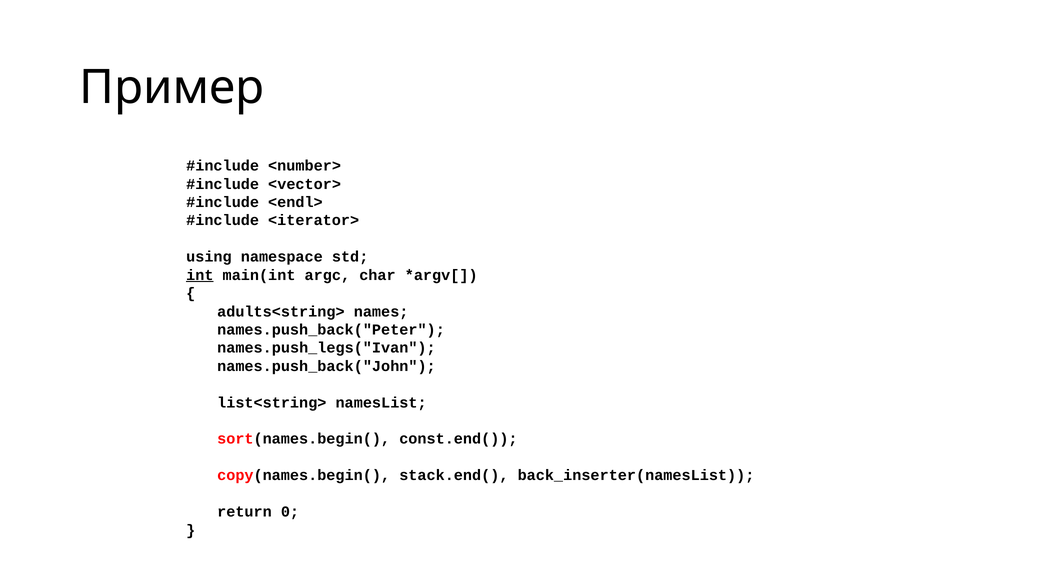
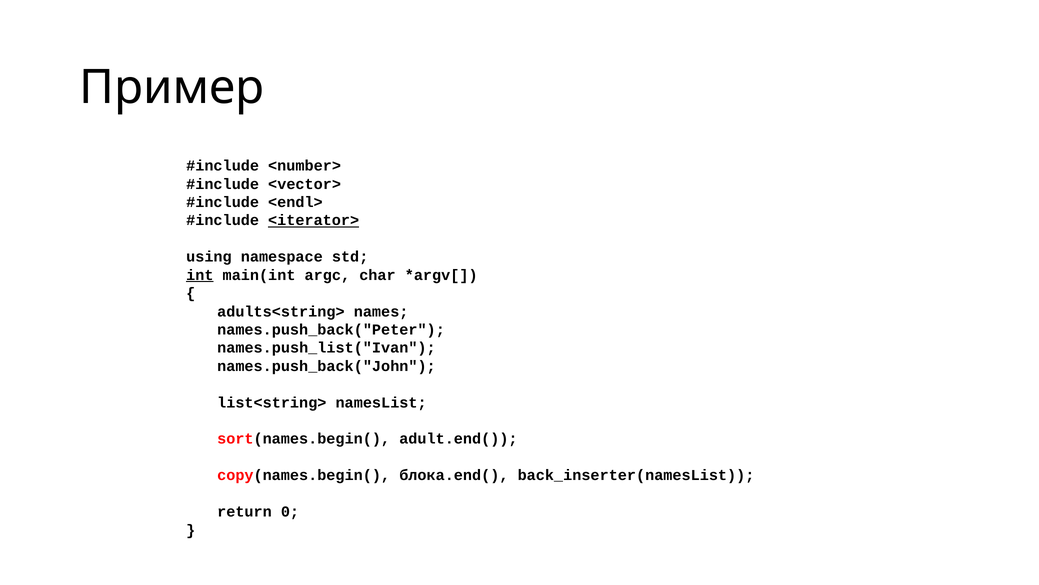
<iterator> underline: none -> present (314, 220)
names.push_legs("Ivan: names.push_legs("Ivan -> names.push_list("Ivan (326, 348)
const.end(: const.end( -> adult.end( (458, 439)
stack.end(: stack.end( -> блока.end( (454, 475)
